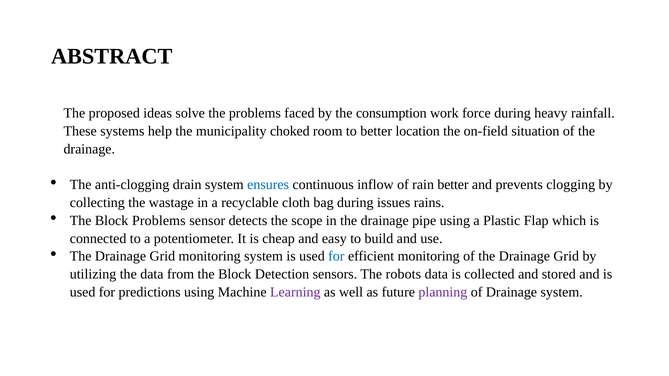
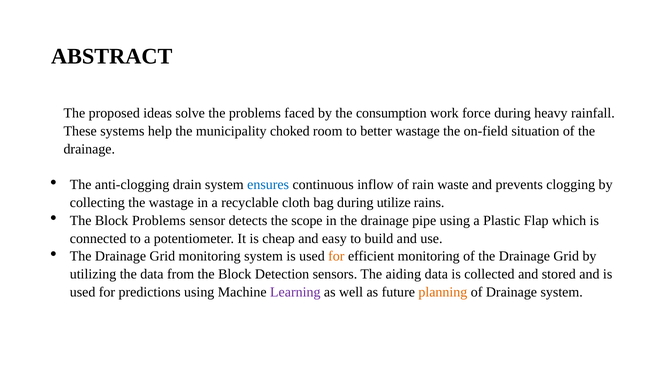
better location: location -> wastage (418, 131)
rain better: better -> waste (453, 185)
issues: issues -> utilize (394, 203)
for colour: blue -> orange (336, 257)
robots: robots -> aiding (403, 274)
planning colour: purple -> orange (443, 292)
